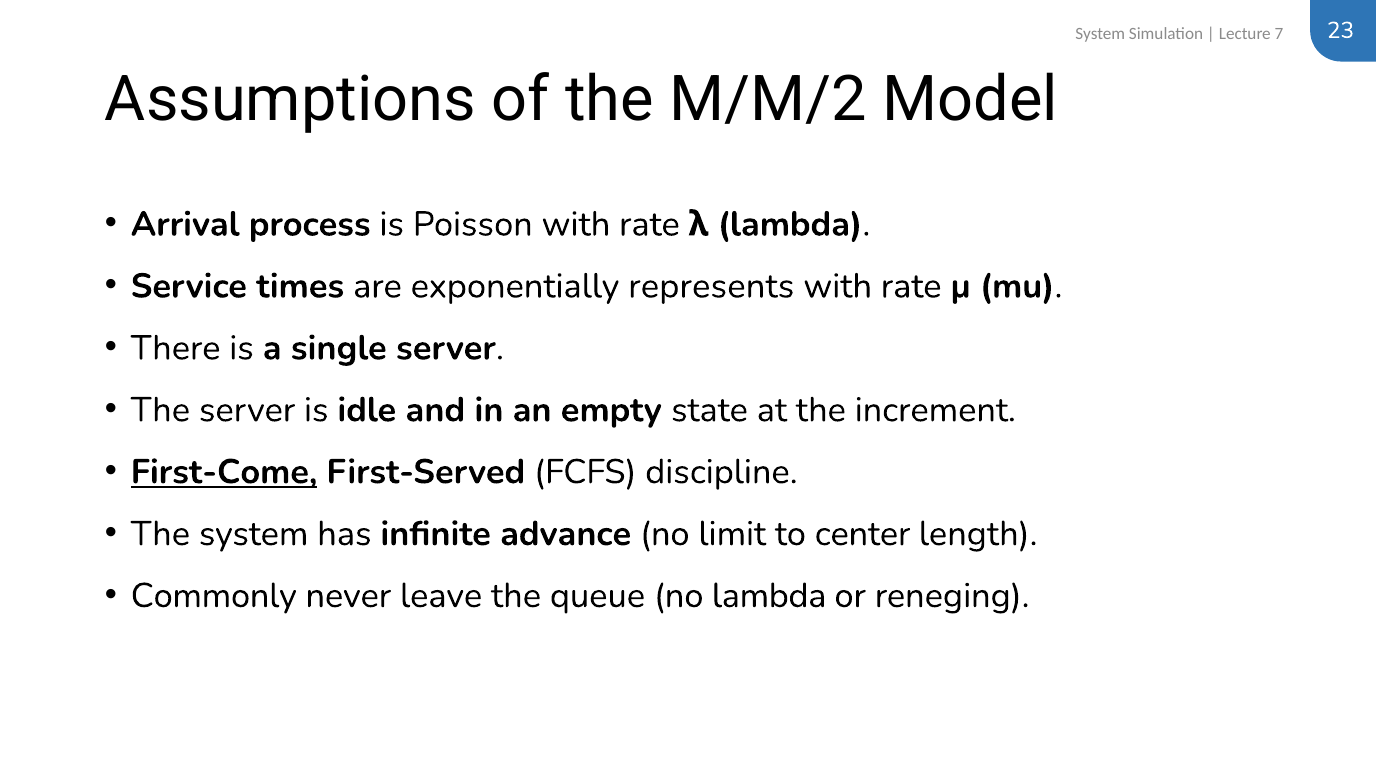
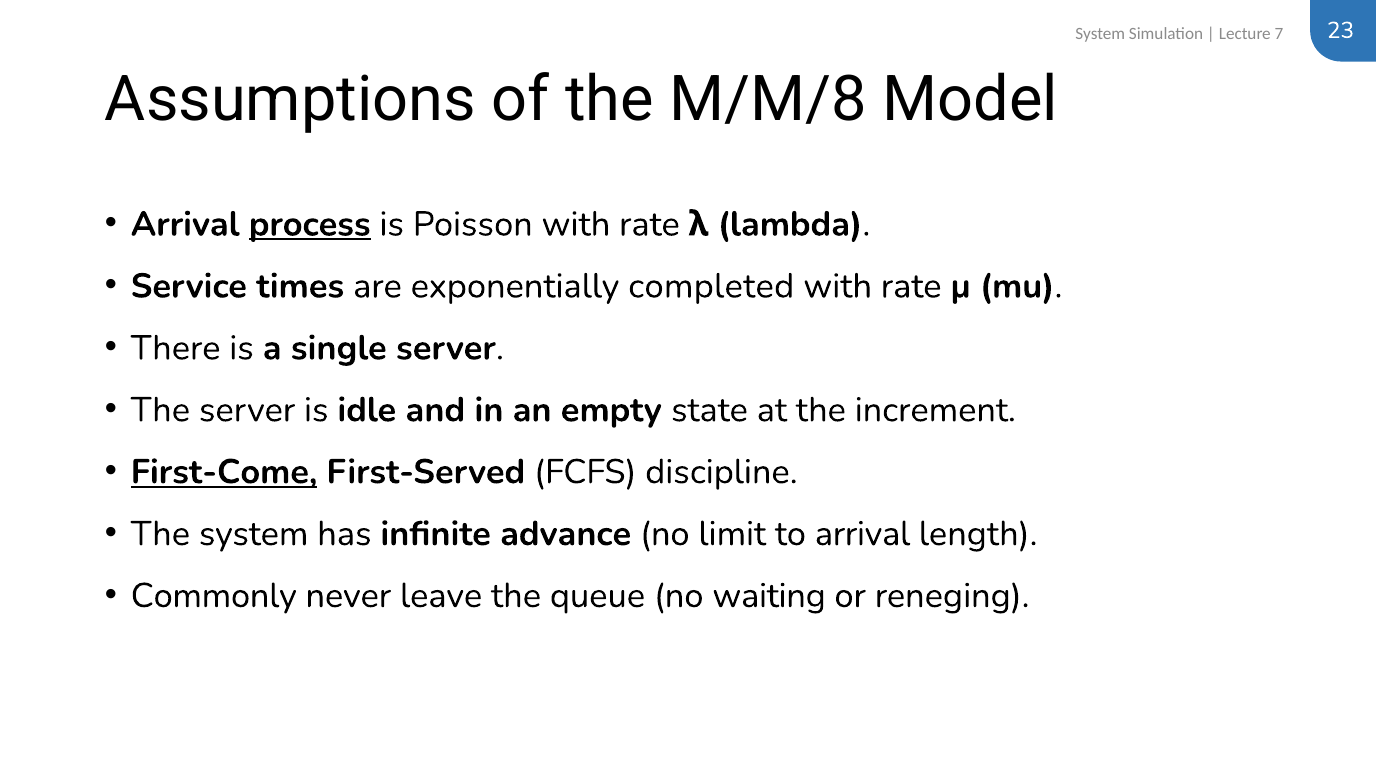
M/M/2: M/M/2 -> M/M/8 (768, 100)
process underline: none -> present (310, 224)
represents: represents -> completed (711, 286)
to center: center -> arrival (863, 534)
no lambda: lambda -> waiting (769, 596)
